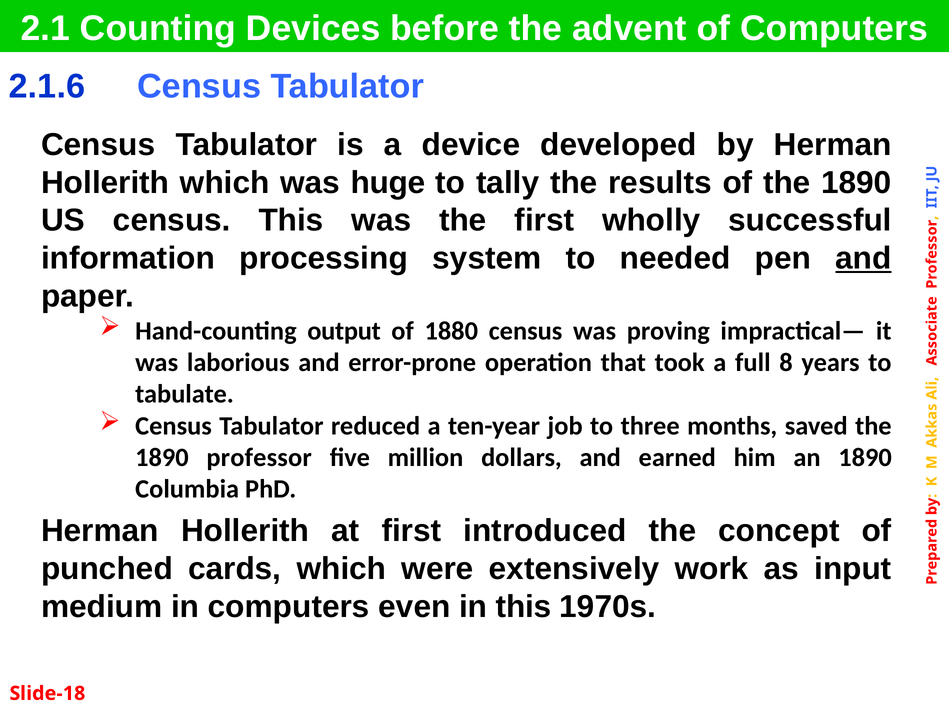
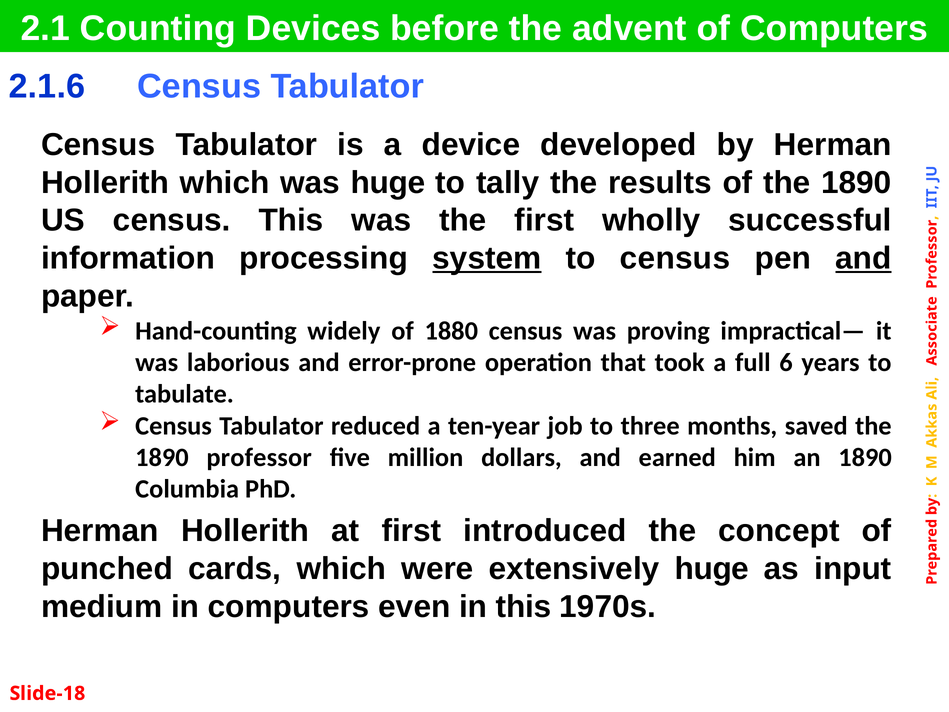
system underline: none -> present (487, 258)
to needed: needed -> census (675, 258)
output: output -> widely (344, 331)
8: 8 -> 6 (786, 362)
extensively work: work -> huge (712, 568)
